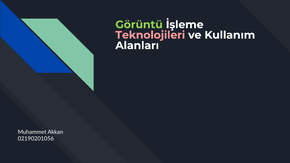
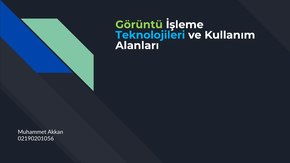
Teknolojileri colour: pink -> light blue (150, 35)
